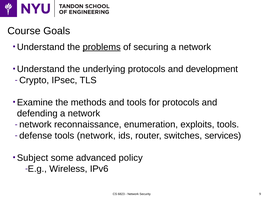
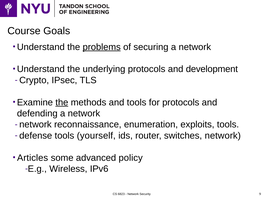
the underline: none -> present (62, 103)
tools network: network -> yourself (96, 136)
switches services: services -> network (223, 136)
Subject: Subject -> Articles (33, 158)
